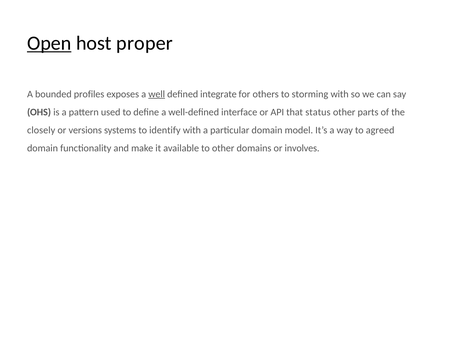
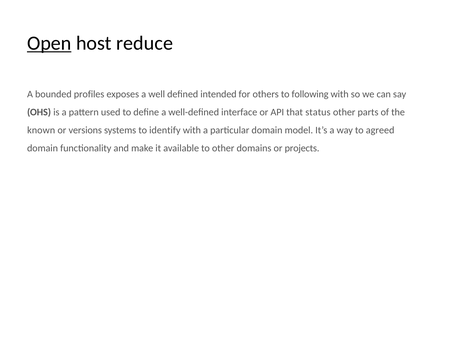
proper: proper -> reduce (145, 43)
well underline: present -> none (157, 94)
integrate: integrate -> intended (218, 94)
storming: storming -> following (310, 94)
closely: closely -> known (41, 130)
involves: involves -> projects (302, 148)
